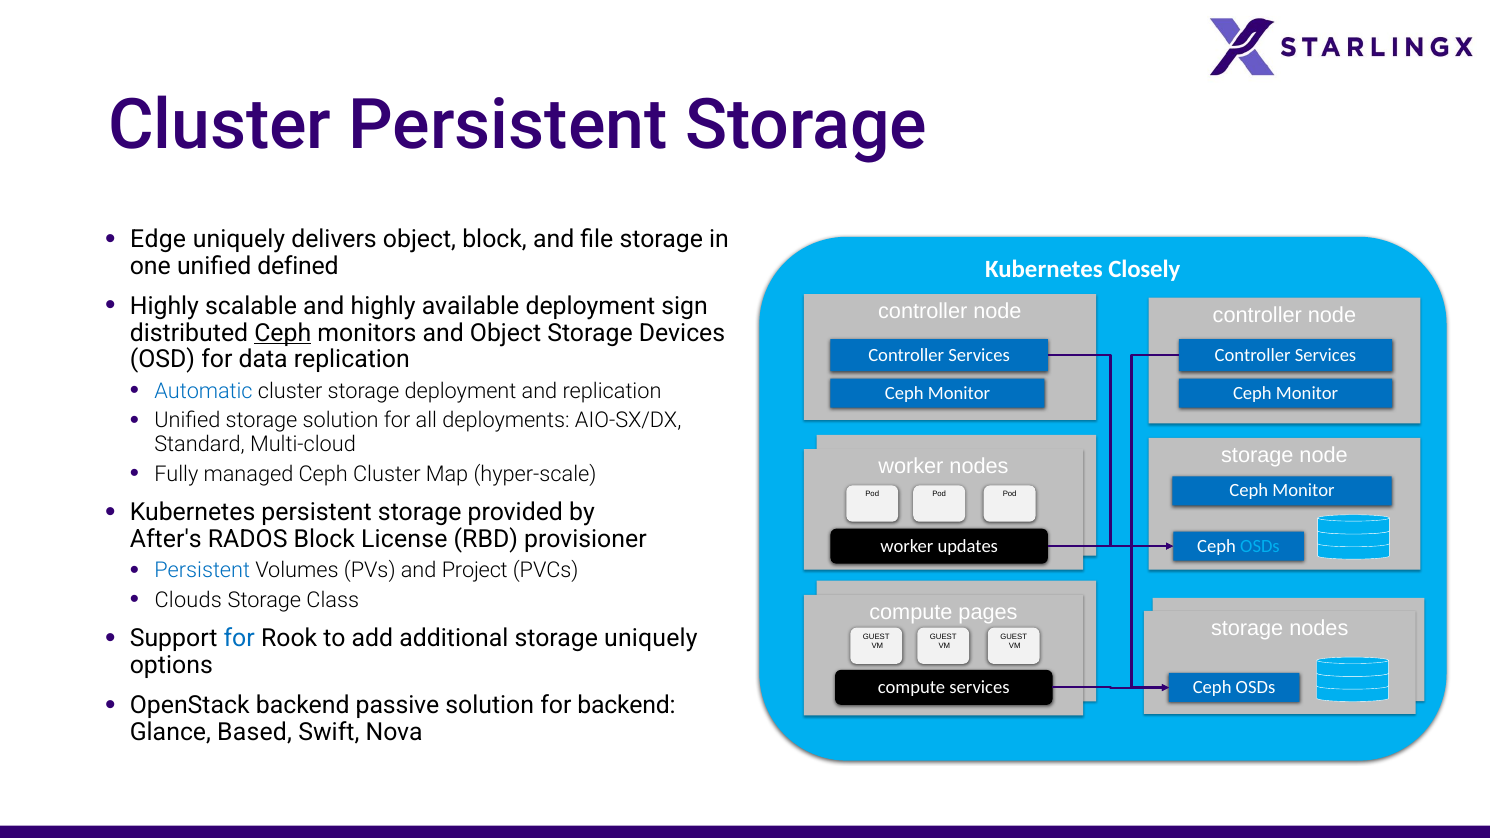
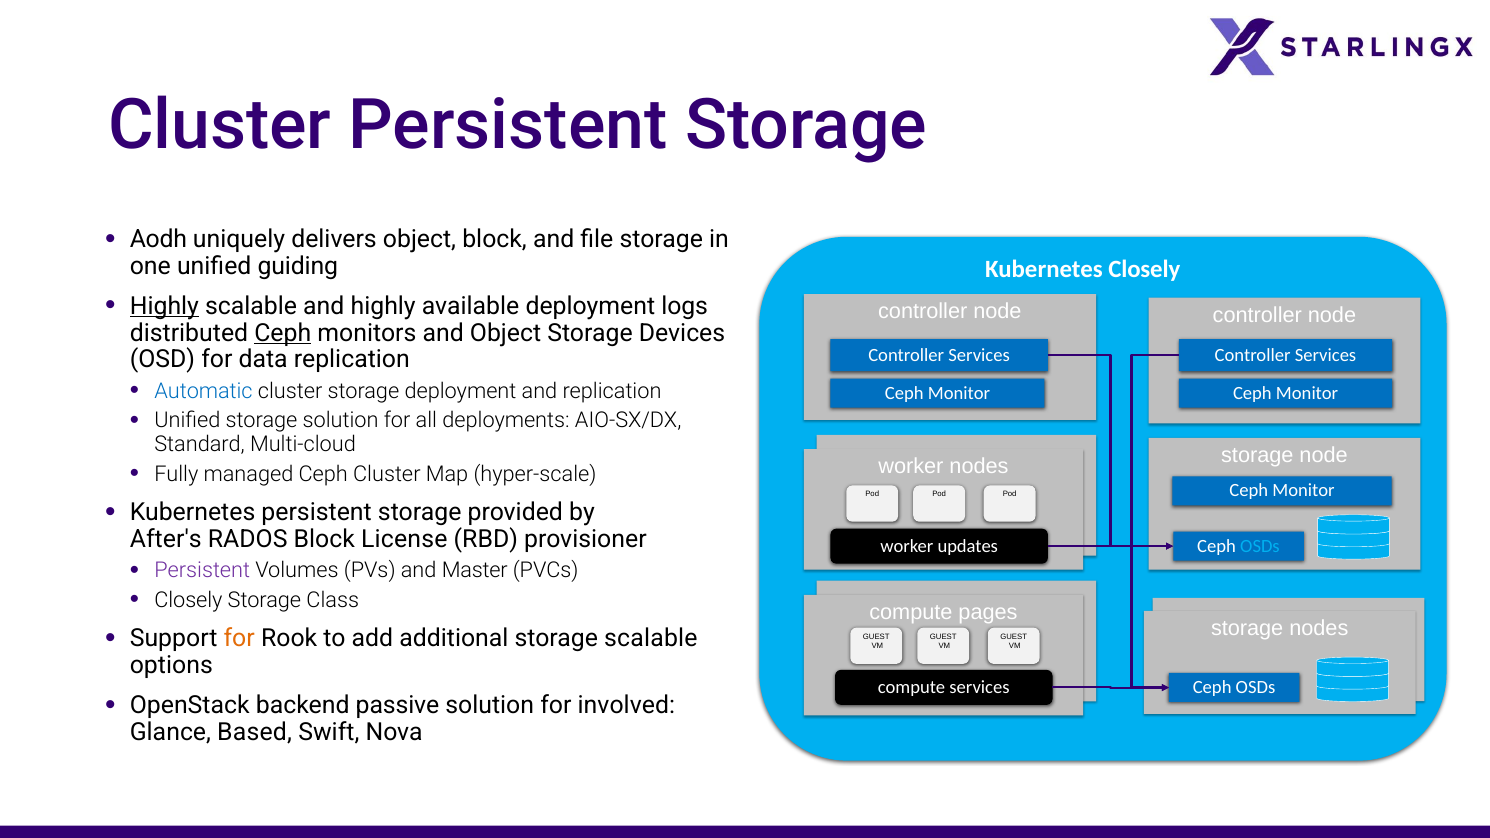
Edge: Edge -> Aodh (158, 239)
defined: defined -> guiding (298, 266)
Highly underline: none -> present (164, 306)
sign: sign -> logs (685, 306)
Persistent colour: blue -> purple (202, 570)
Project: Project -> Master (475, 570)
Clouds: Clouds -> Closely (188, 600)
for colour: blue -> orange (239, 638)
storage uniquely: uniquely -> scalable (651, 638)
for backend: backend -> involved (626, 705)
